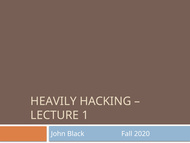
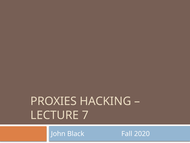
HEAVILY: HEAVILY -> PROXIES (54, 101)
1: 1 -> 7 (85, 115)
